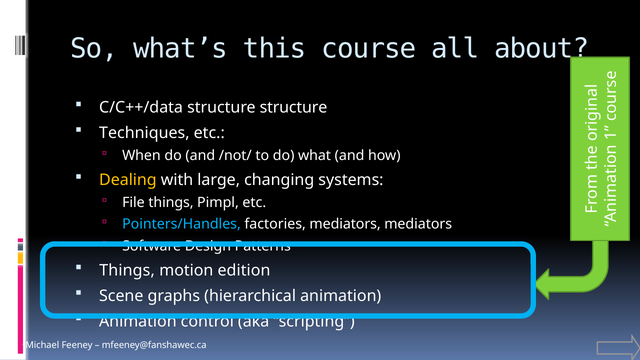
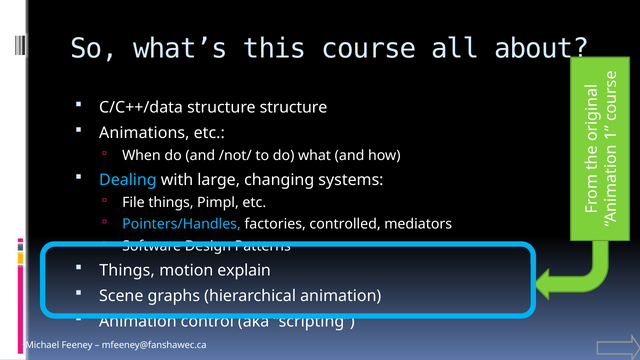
Techniques: Techniques -> Animations (144, 133)
Dealing colour: yellow -> light blue (128, 180)
factories mediators: mediators -> controlled (345, 224)
edition: edition -> explain (244, 270)
